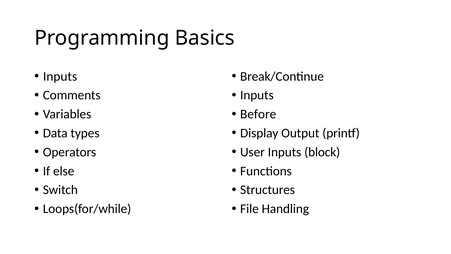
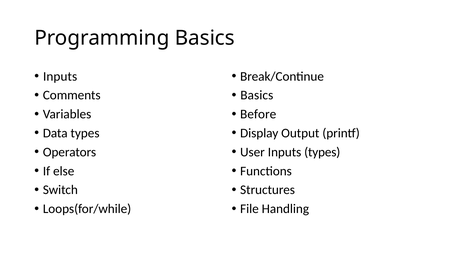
Inputs: Inputs -> Basics (257, 95)
Inputs block: block -> types (322, 152)
